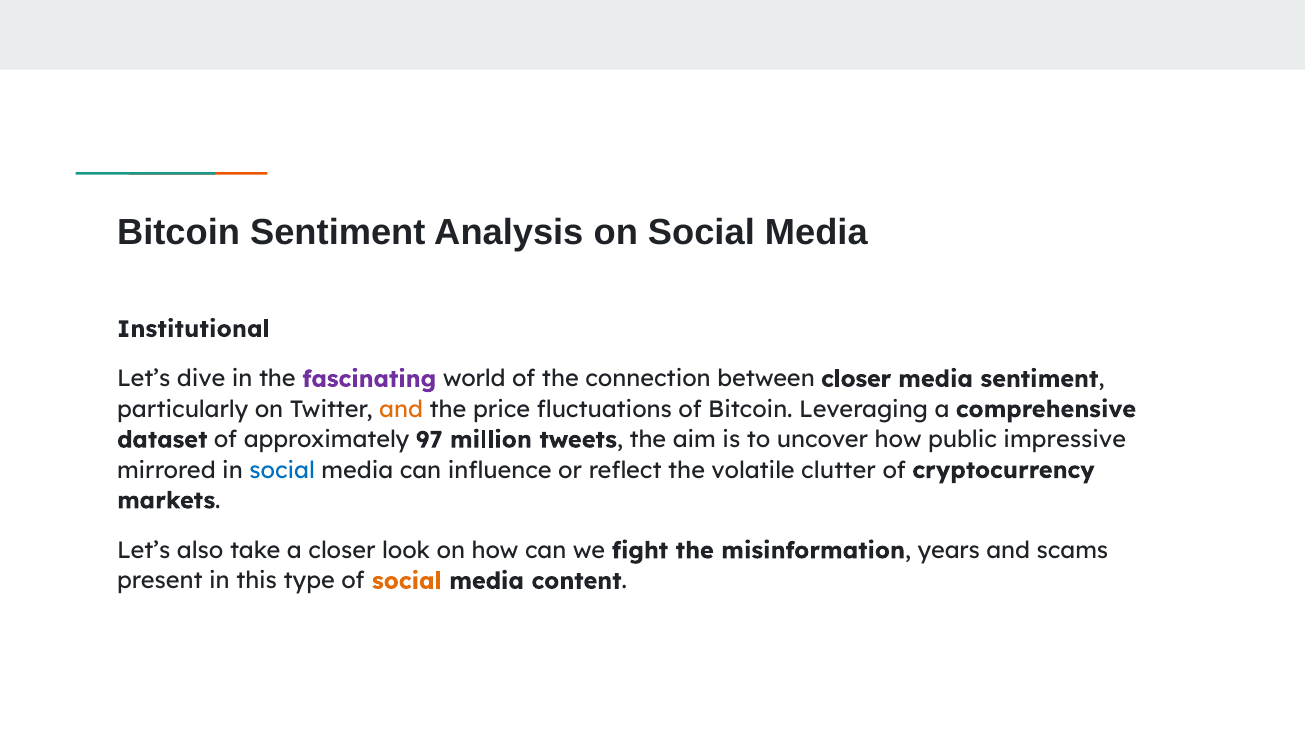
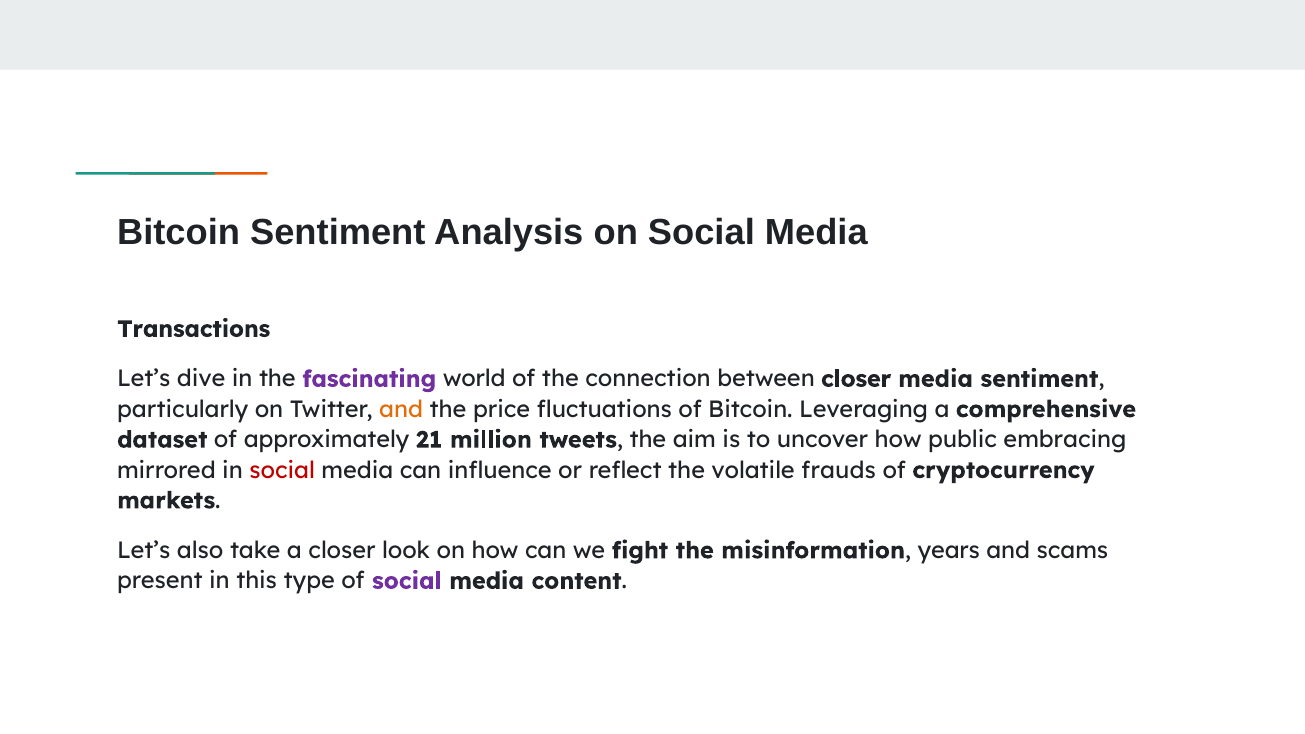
Institutional: Institutional -> Transactions (194, 329)
97: 97 -> 21 (429, 440)
impressive: impressive -> embracing (1065, 440)
social colour: blue -> red (282, 470)
clutter: clutter -> frauds (839, 470)
social colour: orange -> purple (407, 581)
